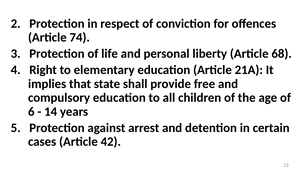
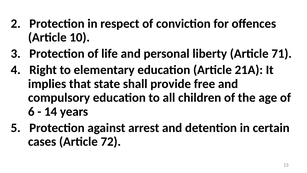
74: 74 -> 10 (80, 37)
68: 68 -> 71 (282, 54)
42: 42 -> 72 (111, 141)
